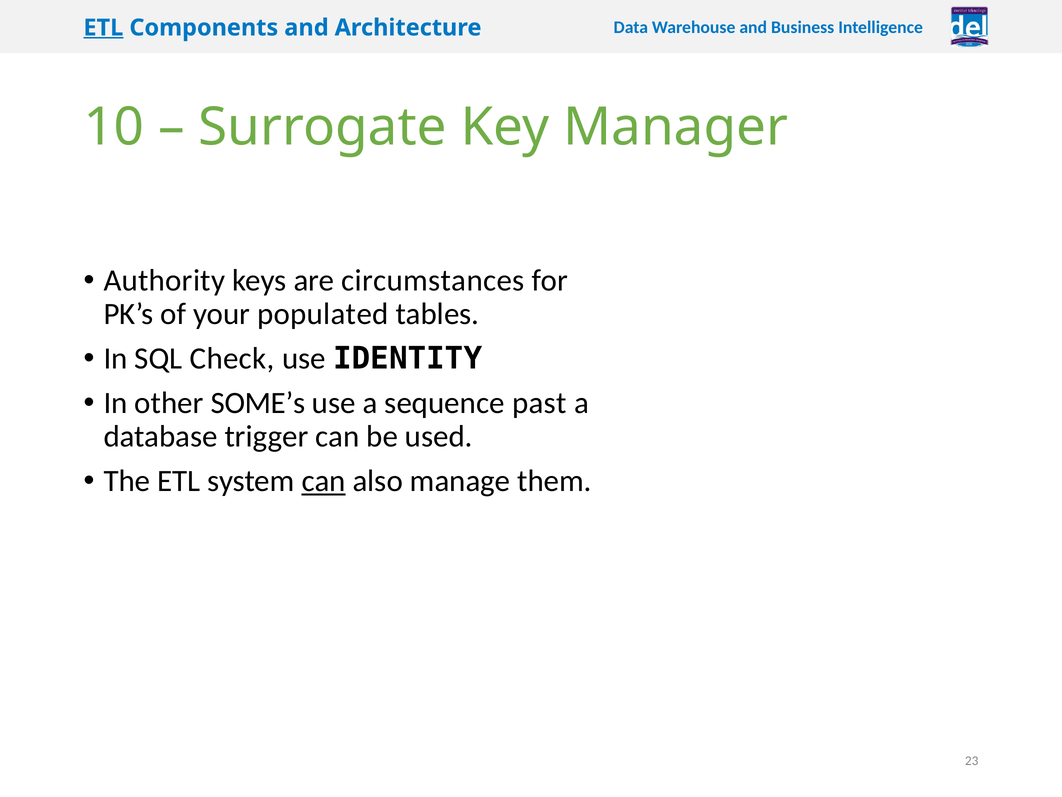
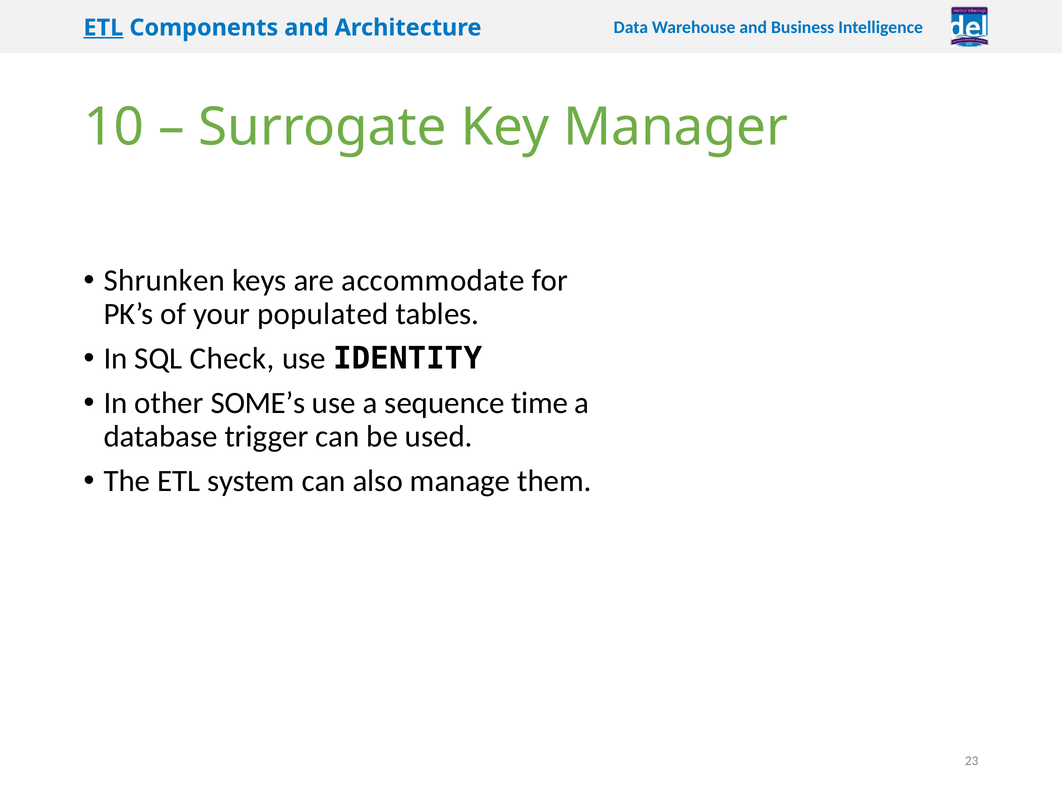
Authority: Authority -> Shrunken (164, 280)
circumstances: circumstances -> accommodate (433, 280)
past: past -> time (540, 403)
can underline: present -> none (324, 481)
